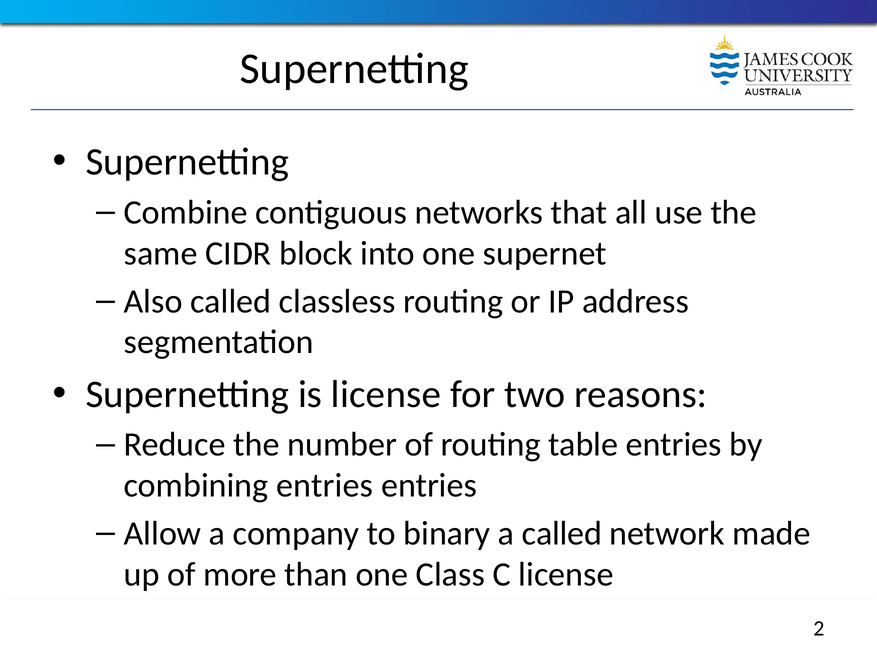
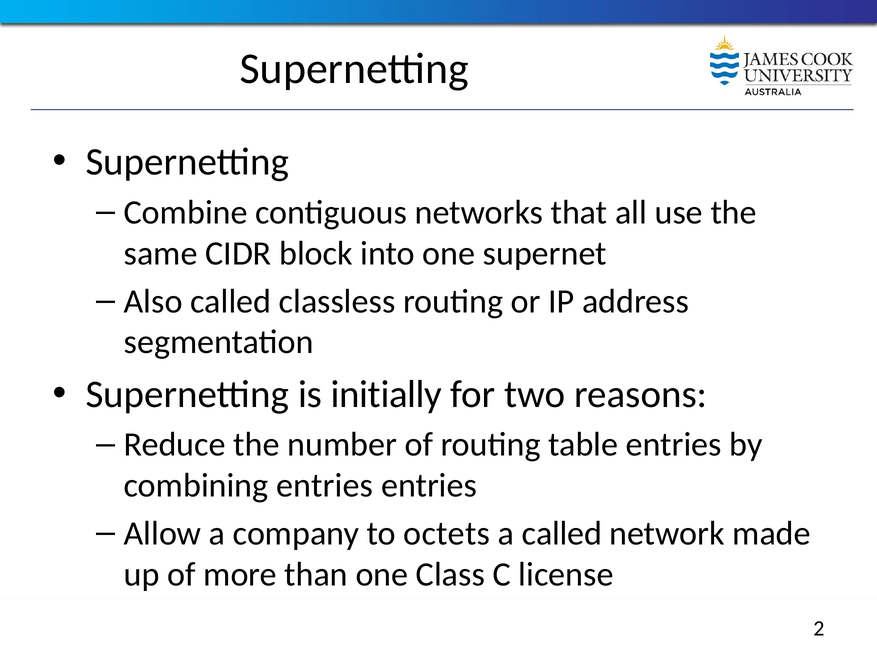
is license: license -> initially (386, 394)
binary: binary -> octets (447, 533)
